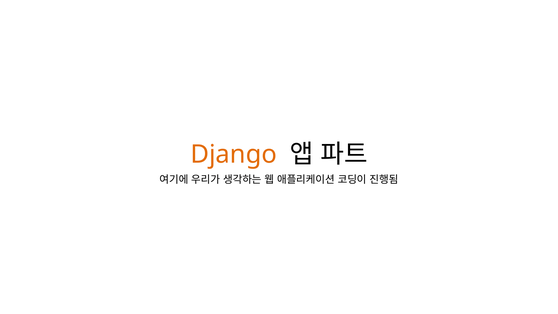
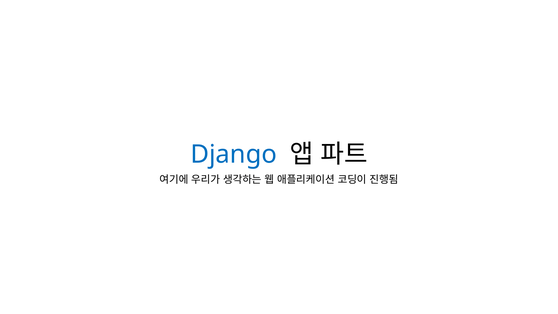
Django colour: orange -> blue (234, 154)
